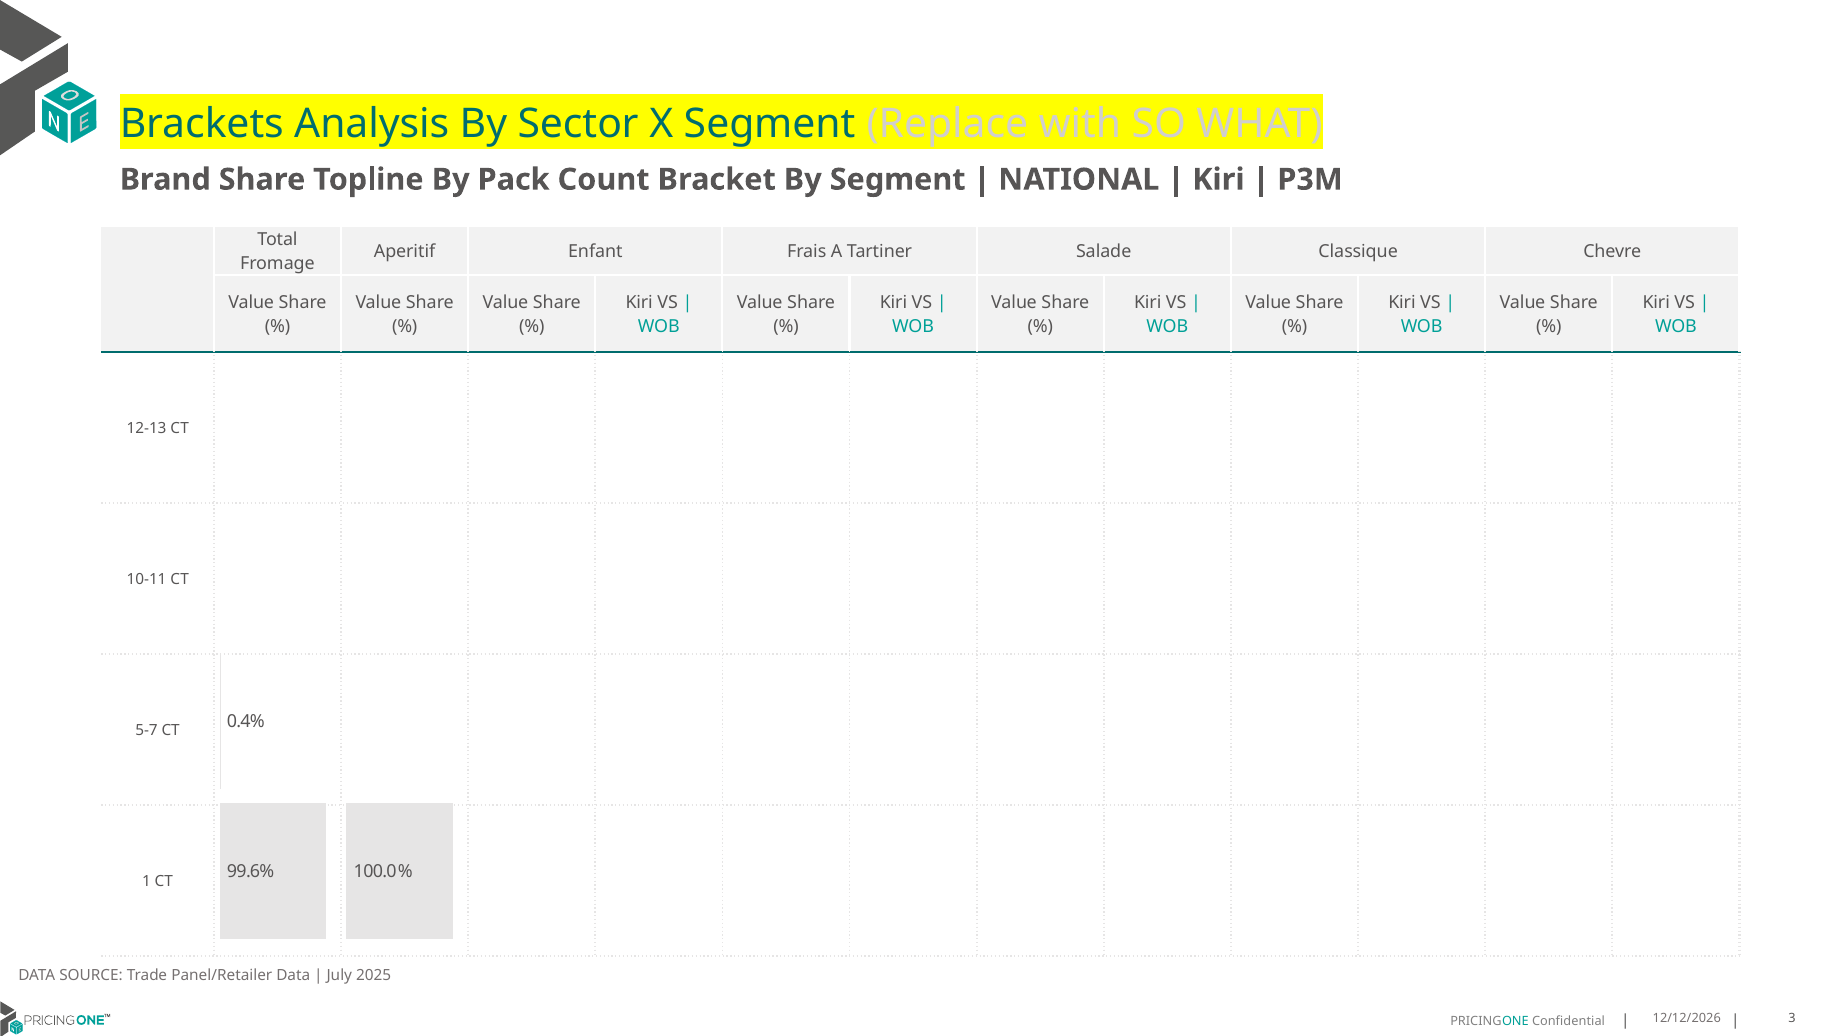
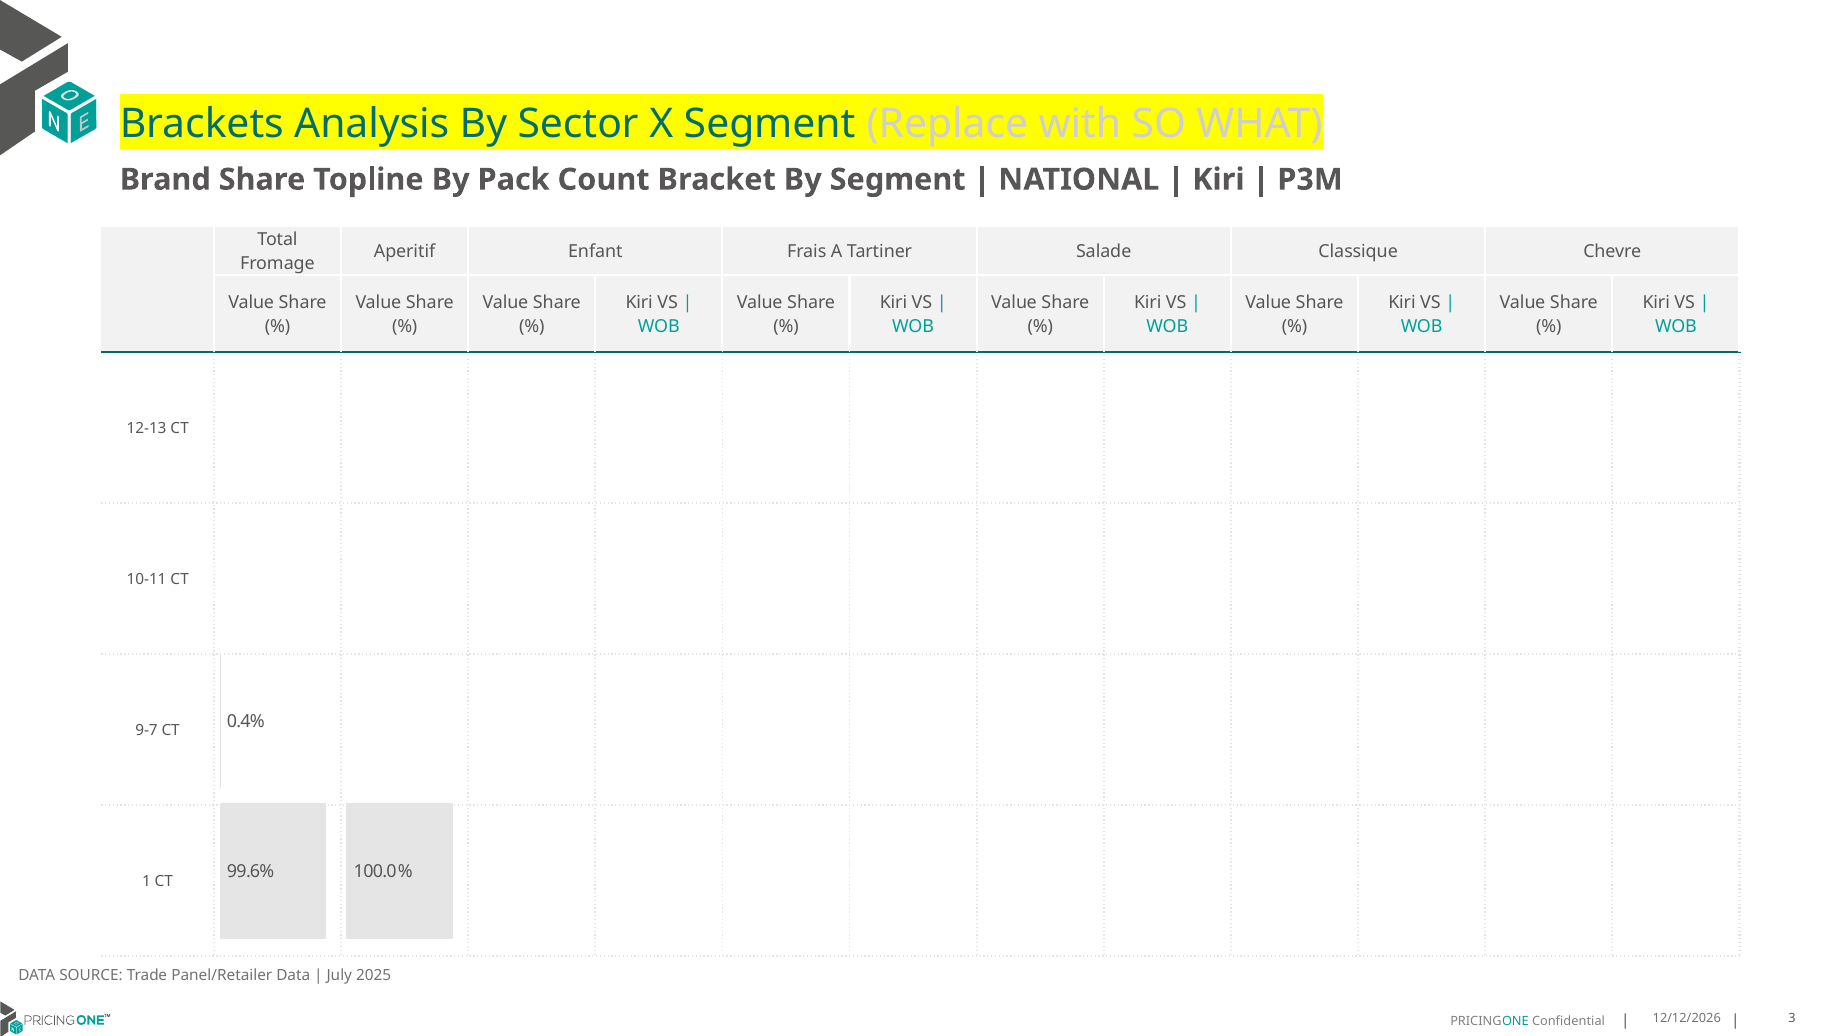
5-7: 5-7 -> 9-7 (147, 730)
